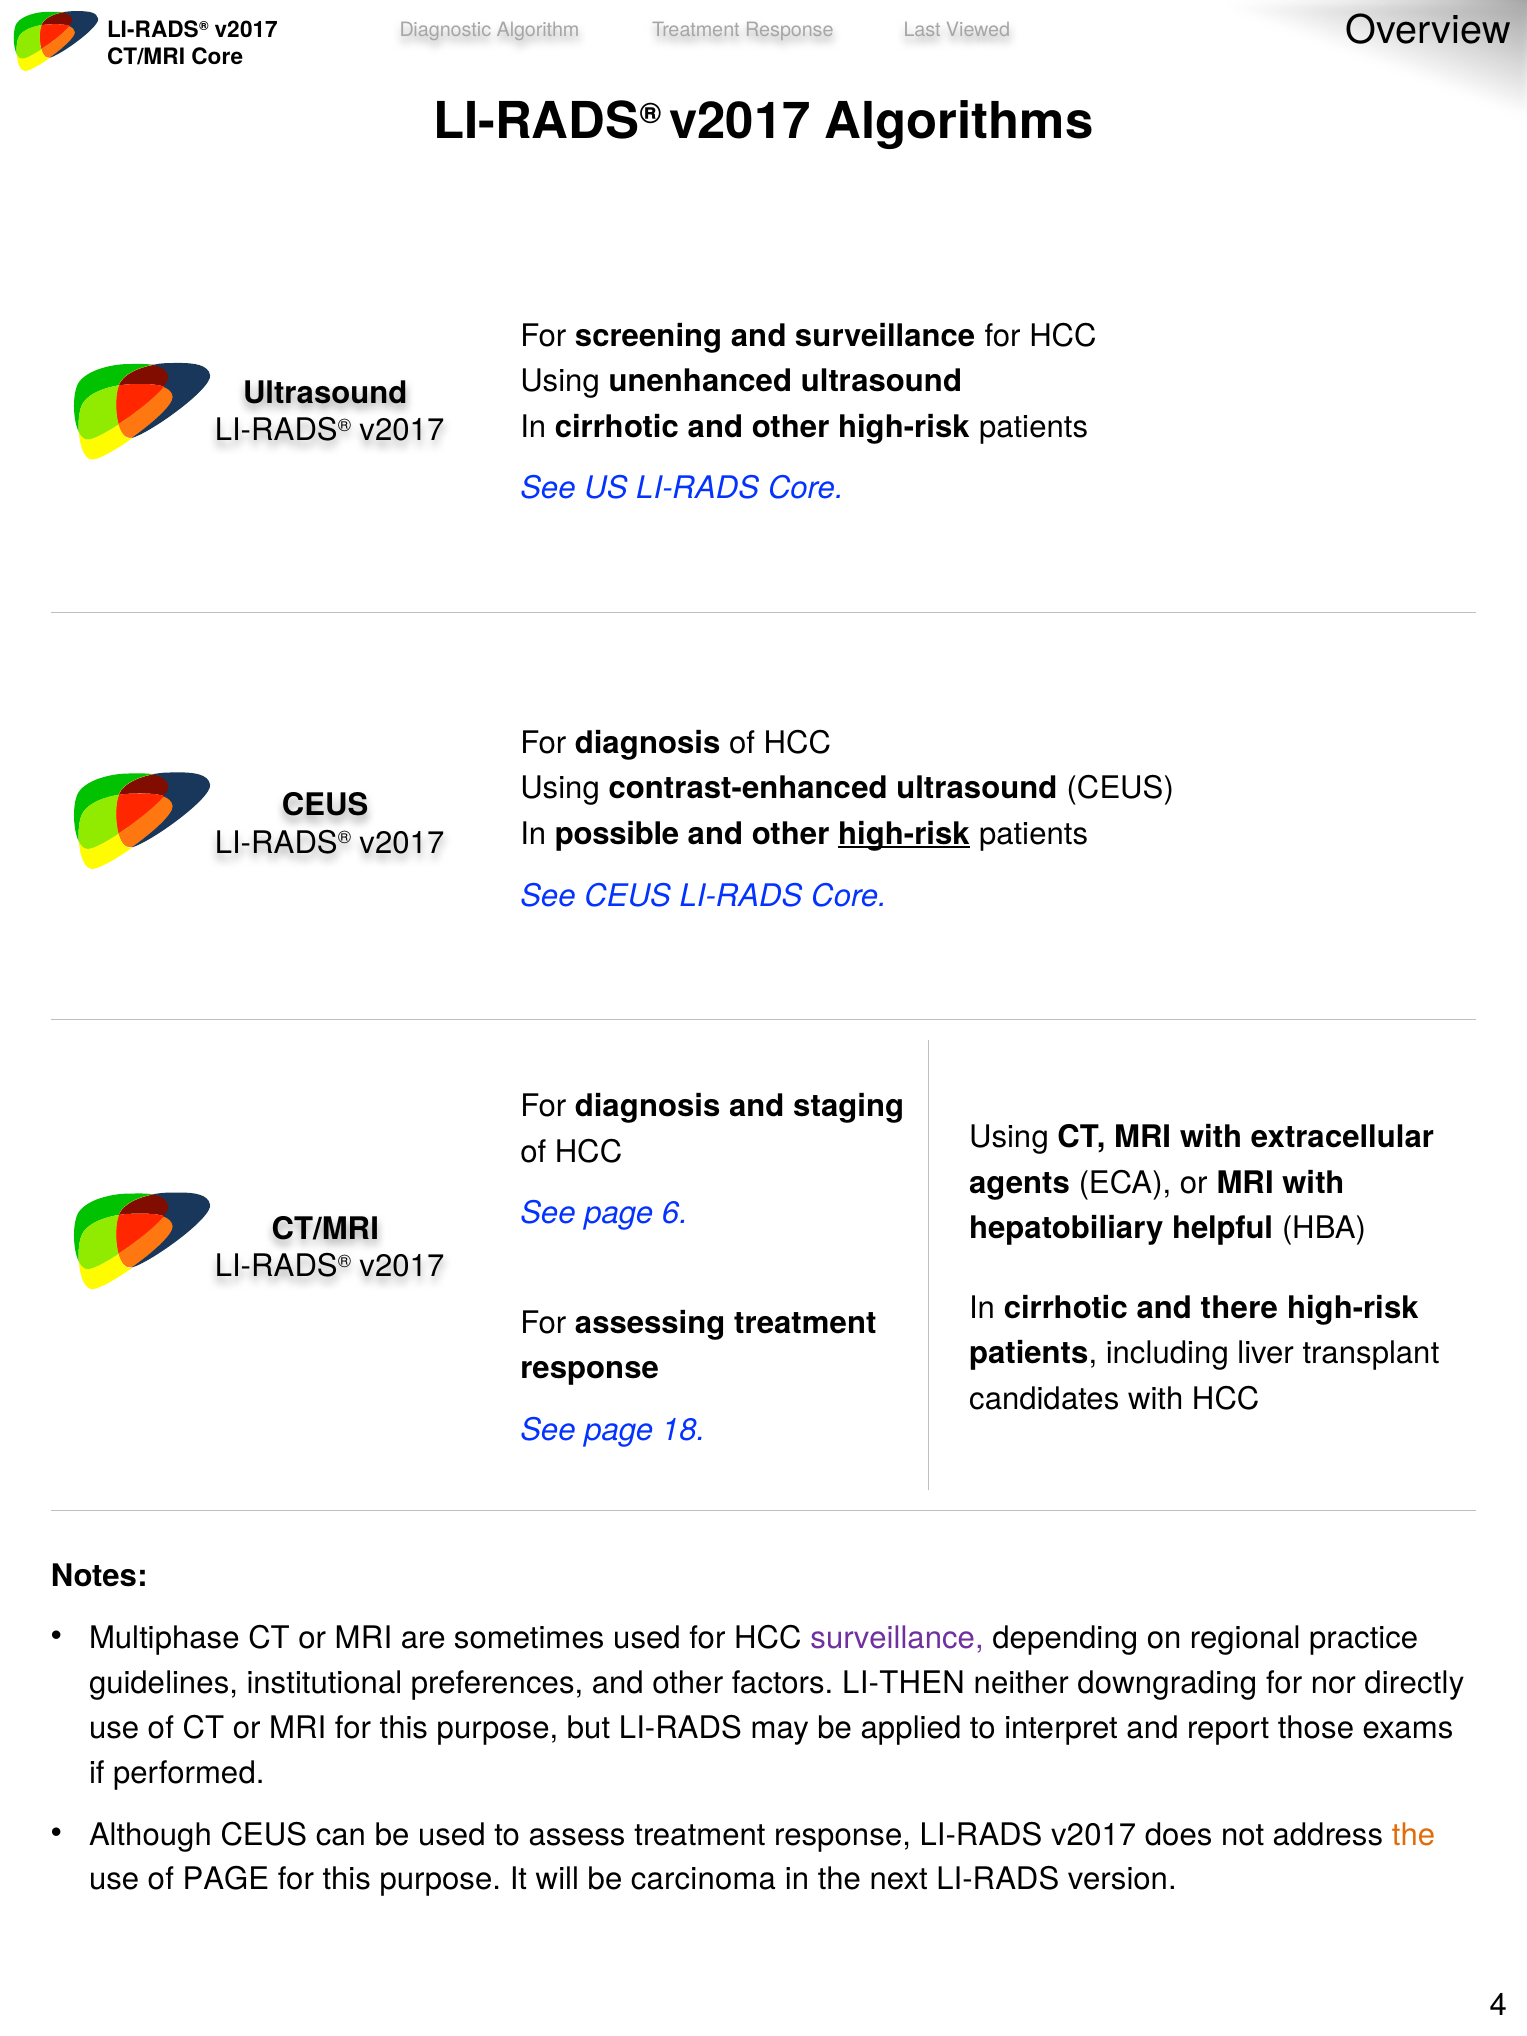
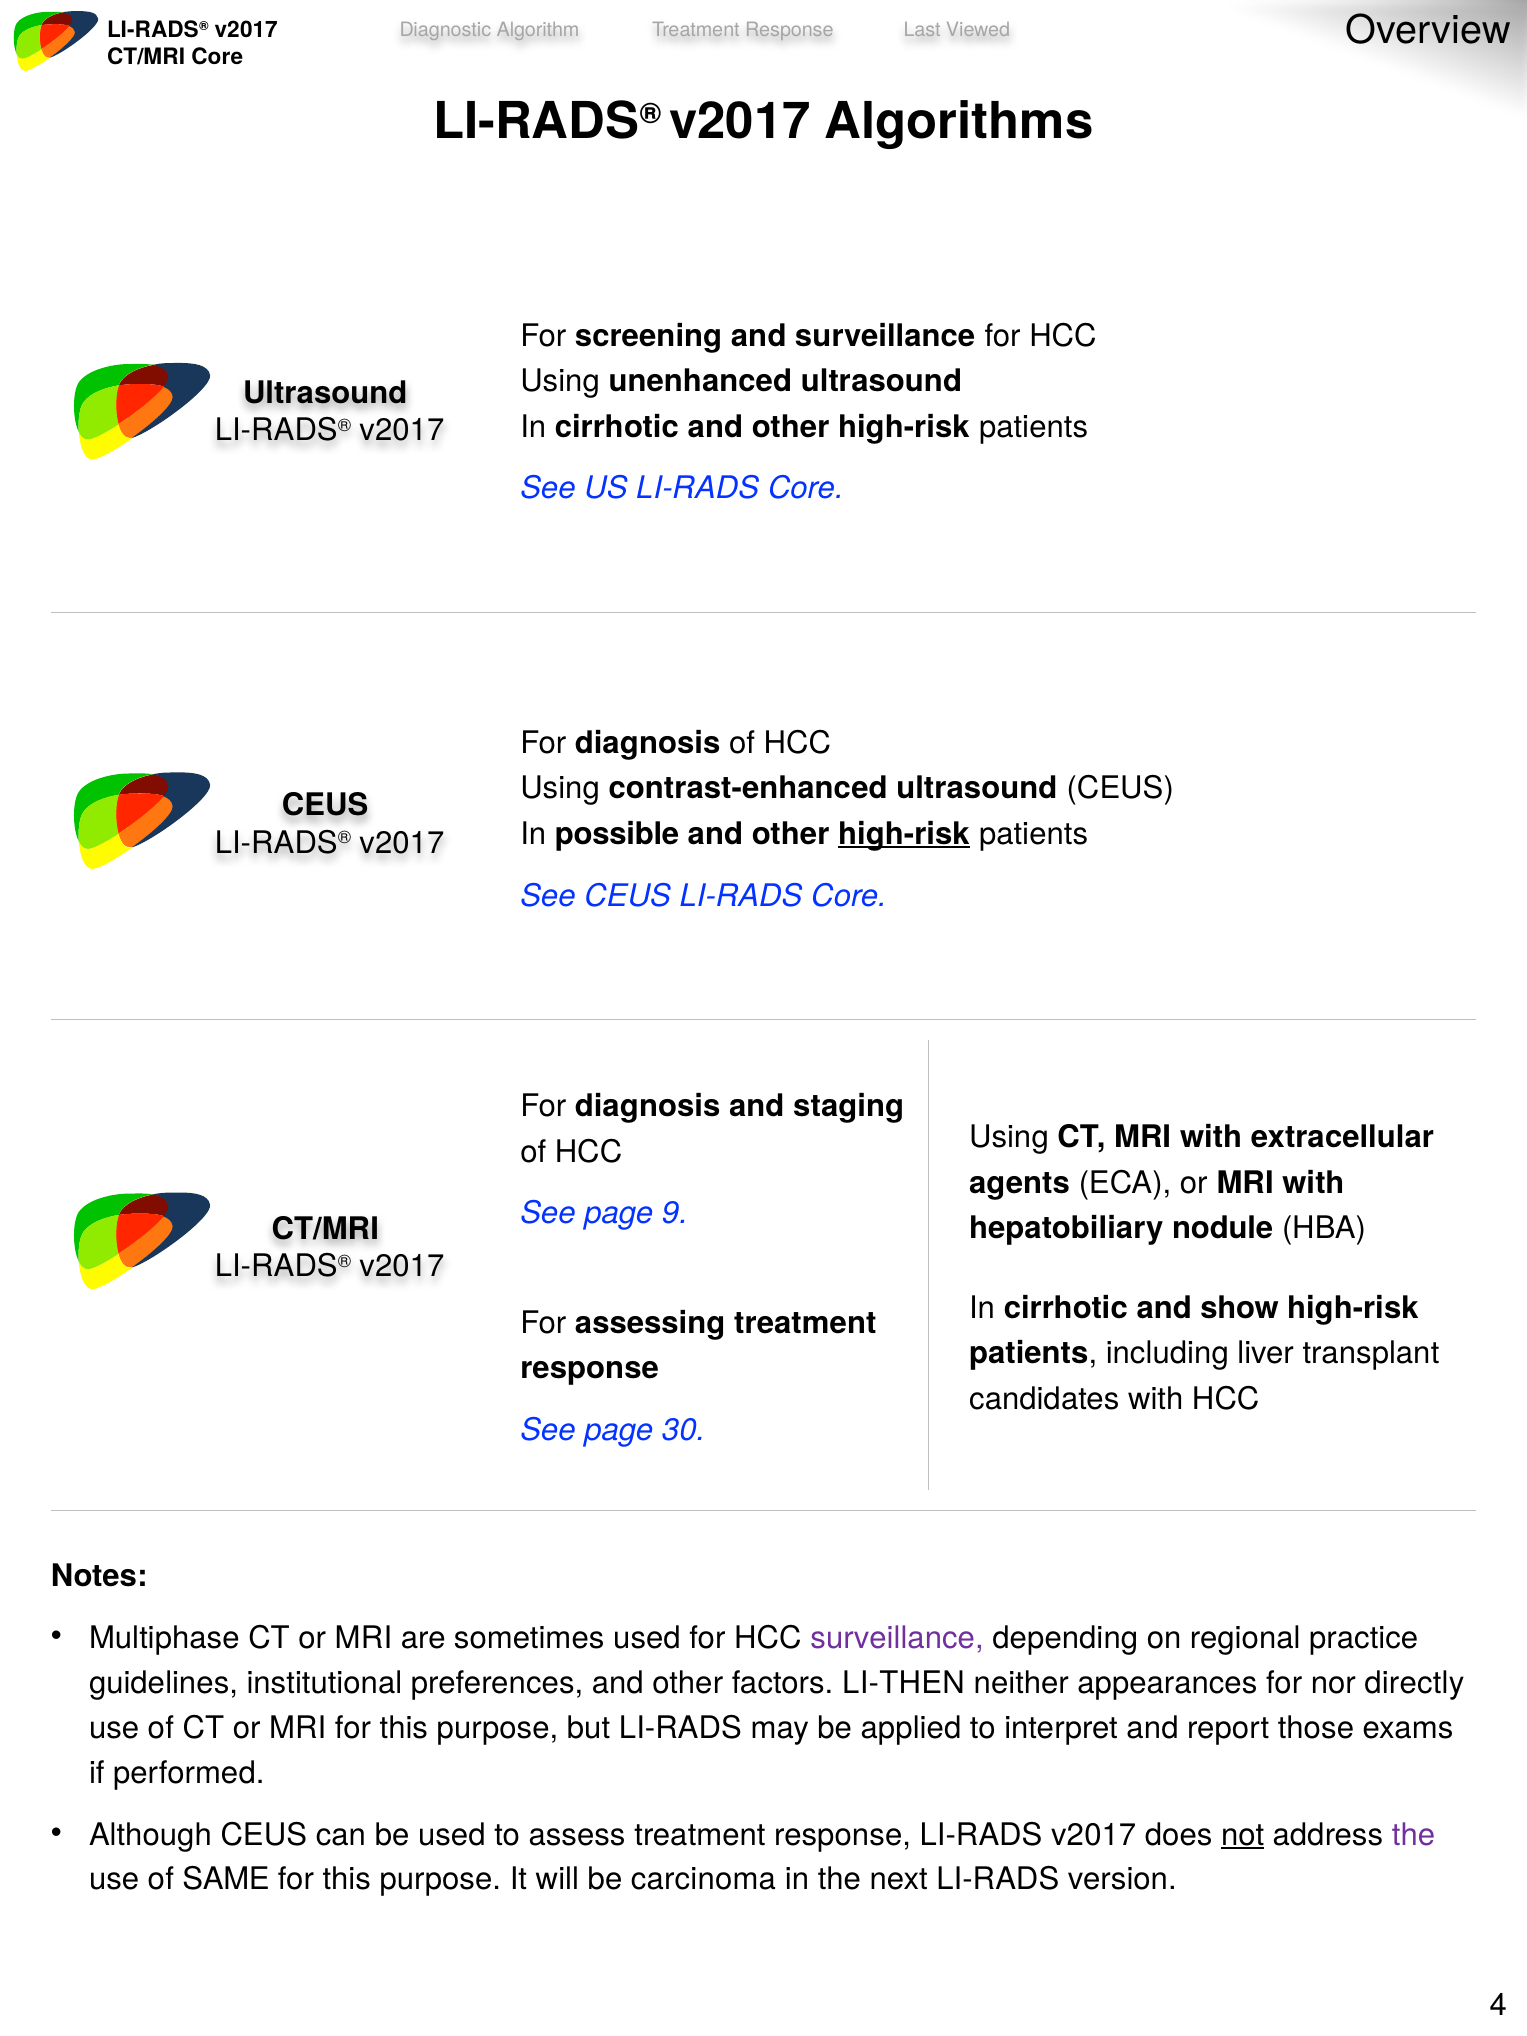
6: 6 -> 9 (675, 1213)
helpful: helpful -> nodule (1223, 1229)
there: there -> show (1240, 1308)
18: 18 -> 30 (684, 1430)
downgrading: downgrading -> appearances (1167, 1683)
not underline: none -> present (1243, 1835)
the colour: orange -> purple (1413, 1835)
of PAGE: PAGE -> SAME (226, 1880)
